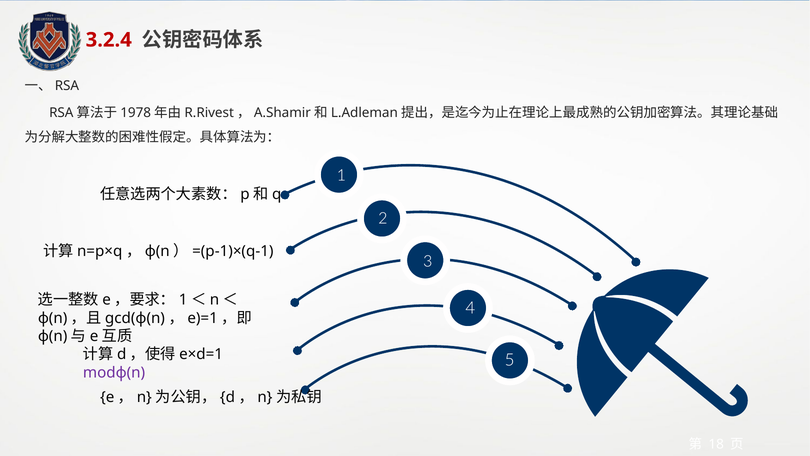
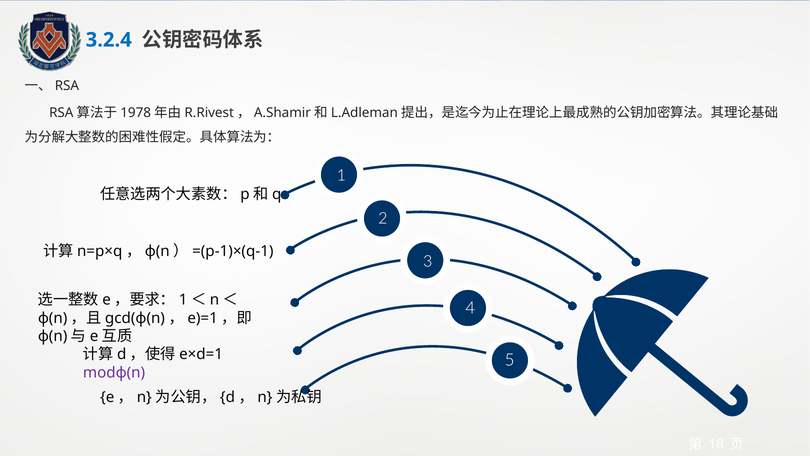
3.2.4 colour: red -> blue (109, 40)
